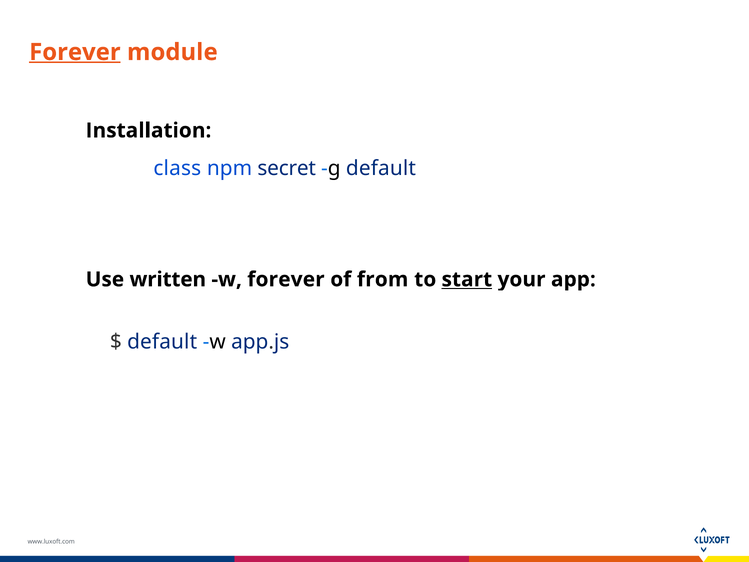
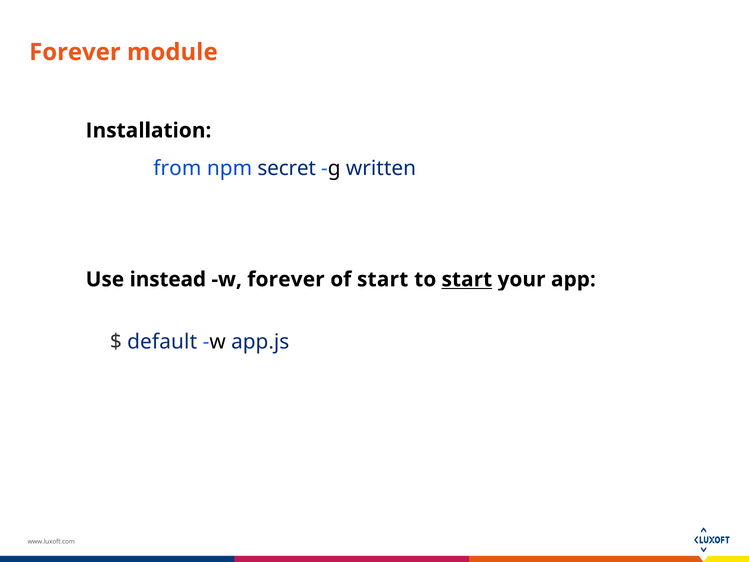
Forever underline: present -> none (75, 52)
class: class -> from (177, 168)
g default: default -> written (381, 168)
written: written -> instead (168, 279)
of from: from -> start (383, 279)
